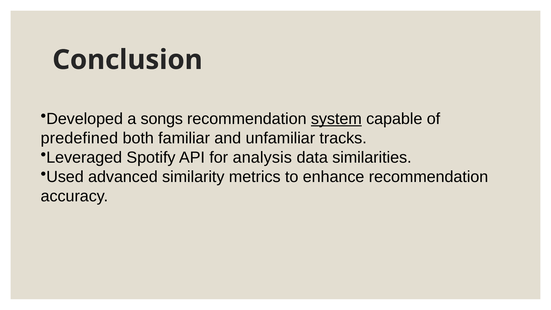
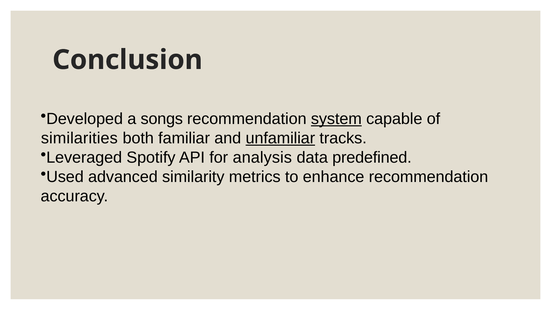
predefined: predefined -> similarities (79, 138)
unfamiliar underline: none -> present (280, 138)
similarities: similarities -> predefined (372, 157)
